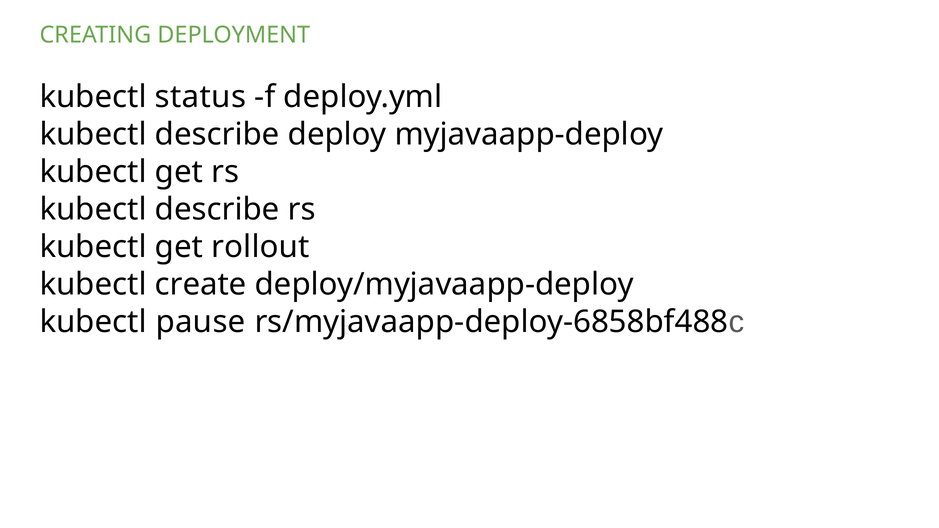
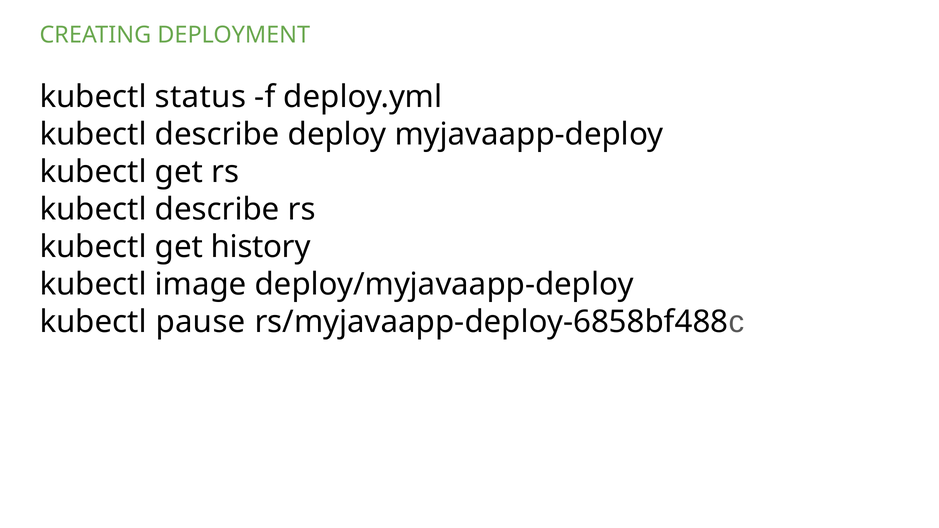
rollout: rollout -> history (261, 247)
create: create -> image (201, 285)
